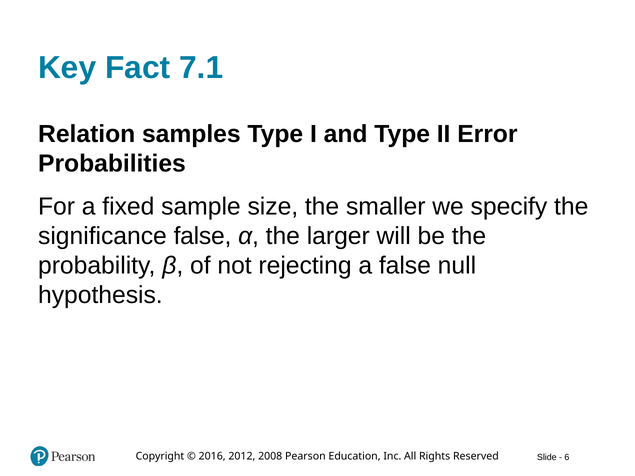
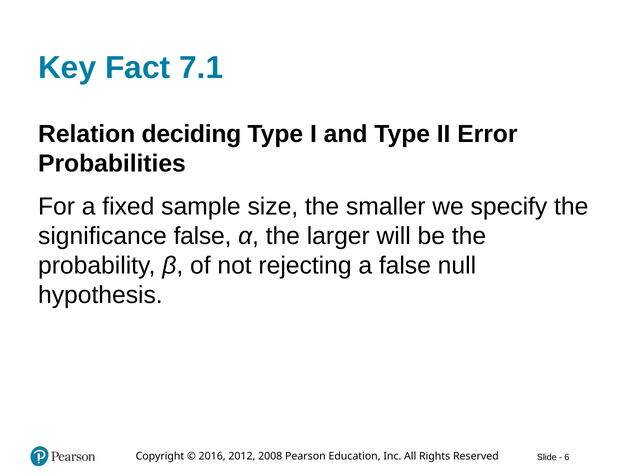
samples: samples -> deciding (191, 134)
